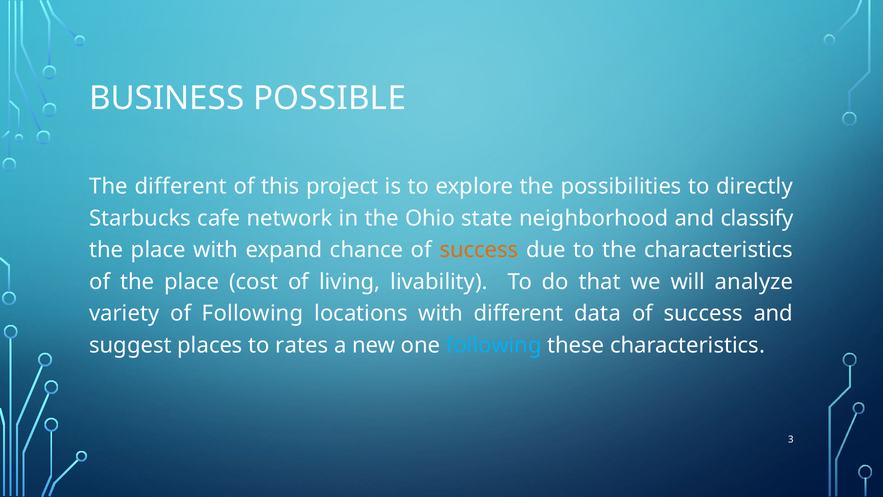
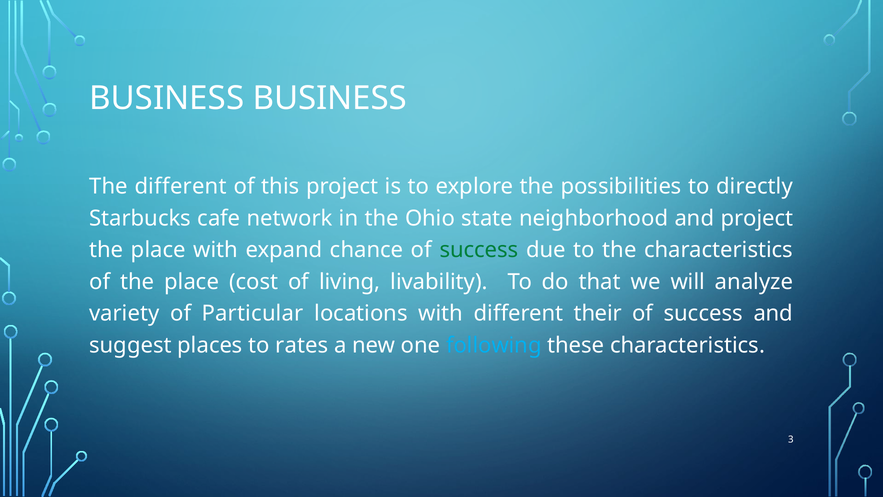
BUSINESS POSSIBLE: POSSIBLE -> BUSINESS (330, 98)
and classify: classify -> project (757, 218)
success colour: orange -> green (479, 250)
of Following: Following -> Particular (253, 313)
data: data -> their (598, 313)
